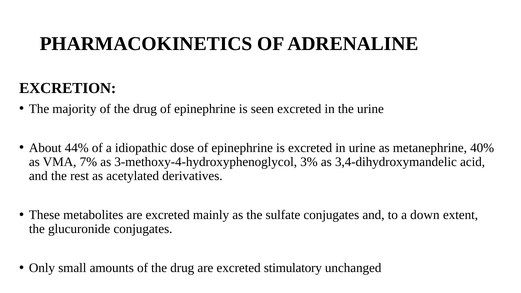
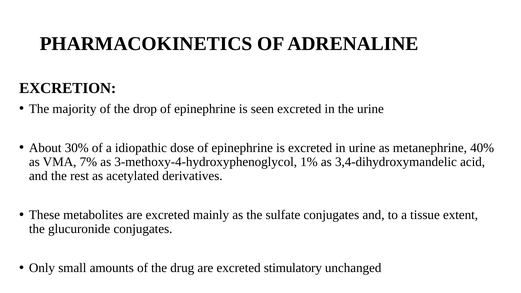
majority of the drug: drug -> drop (145, 109)
44%: 44% -> 30% (77, 148)
3%: 3% -> 1% (309, 162)
down: down -> tissue (425, 215)
